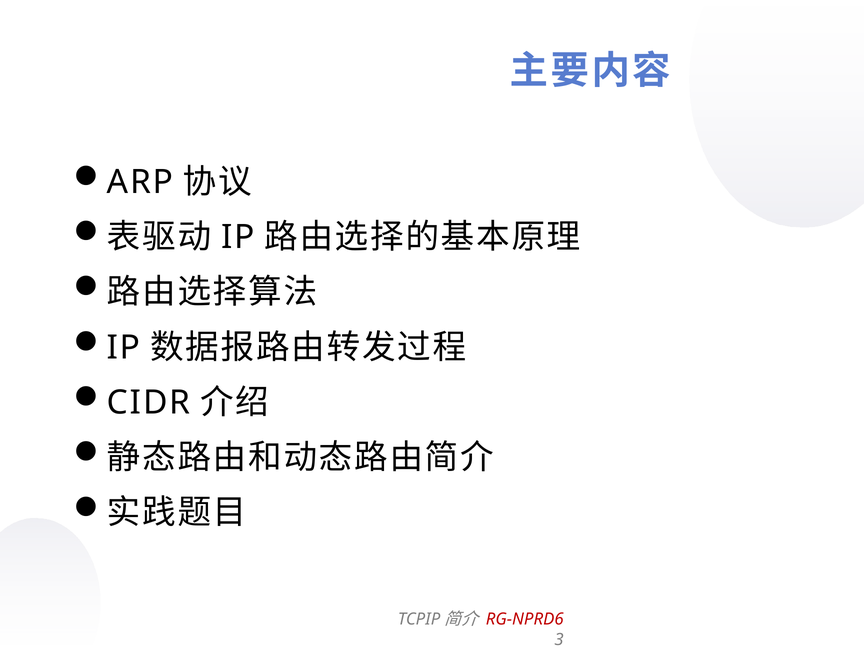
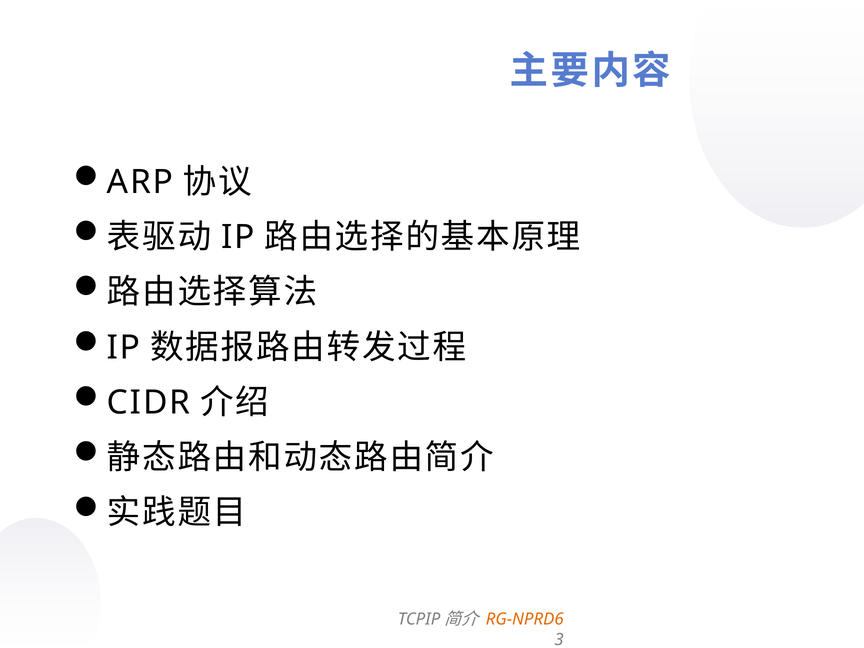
RG-NPRD6 colour: red -> orange (525, 619)
